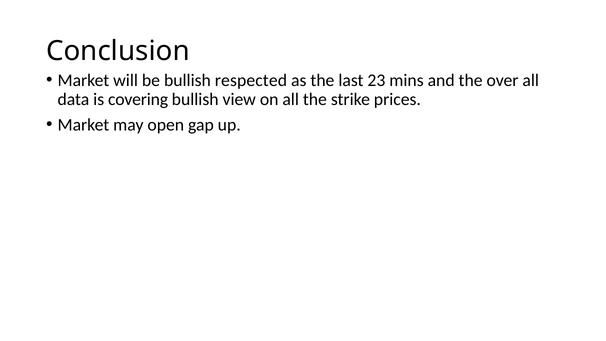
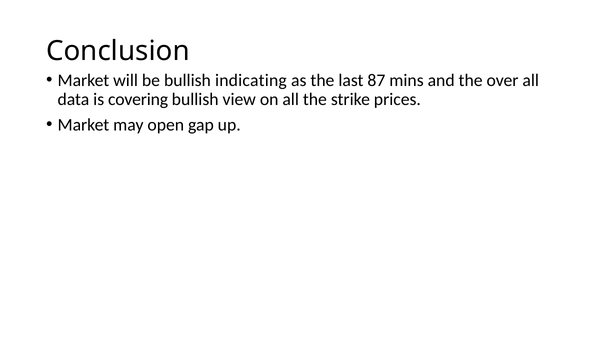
respected: respected -> indicating (251, 80)
23: 23 -> 87 (376, 80)
